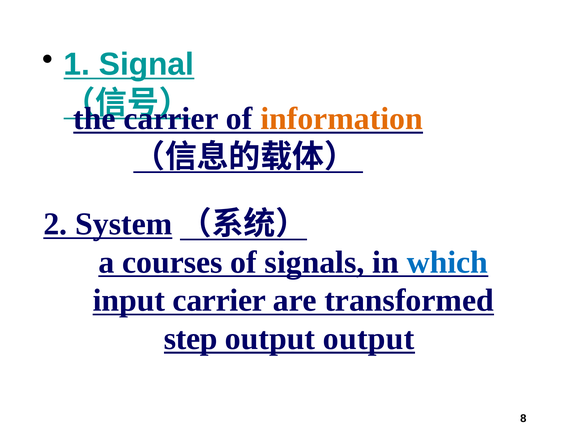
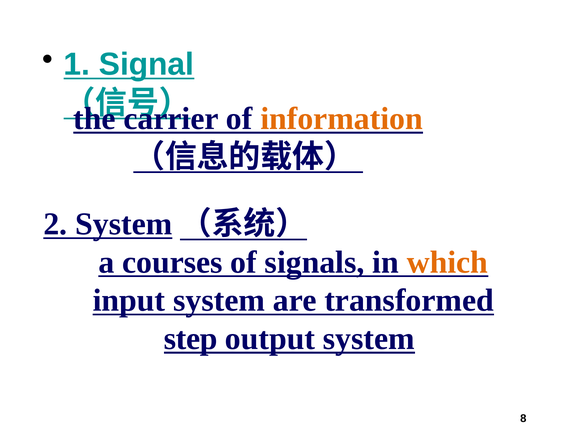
which colour: blue -> orange (447, 262)
input carrier: carrier -> system (219, 300)
output output: output -> system (369, 338)
